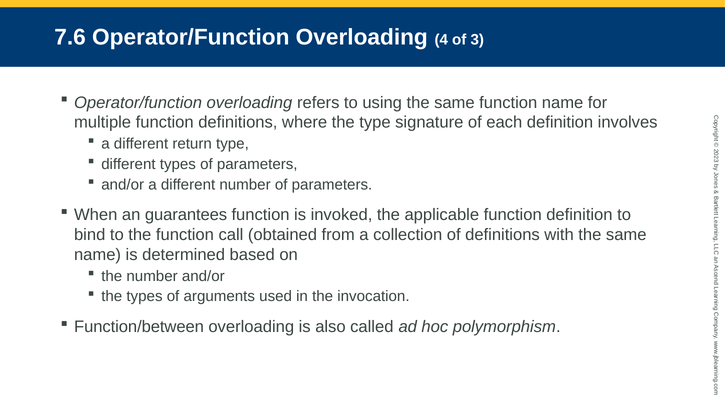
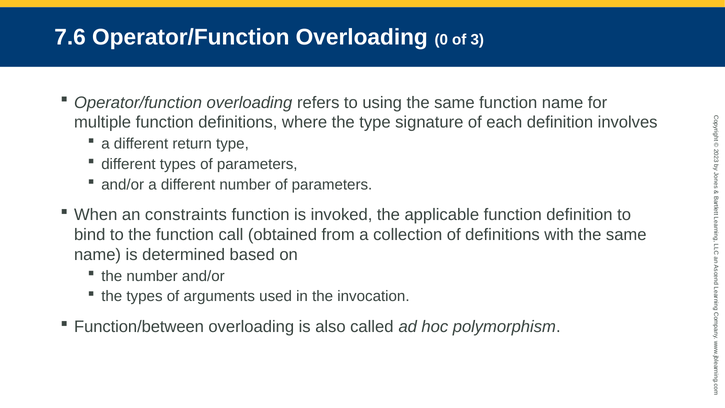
Overloading 4: 4 -> 0 (441, 40)
guarantees: guarantees -> constraints (186, 215)
